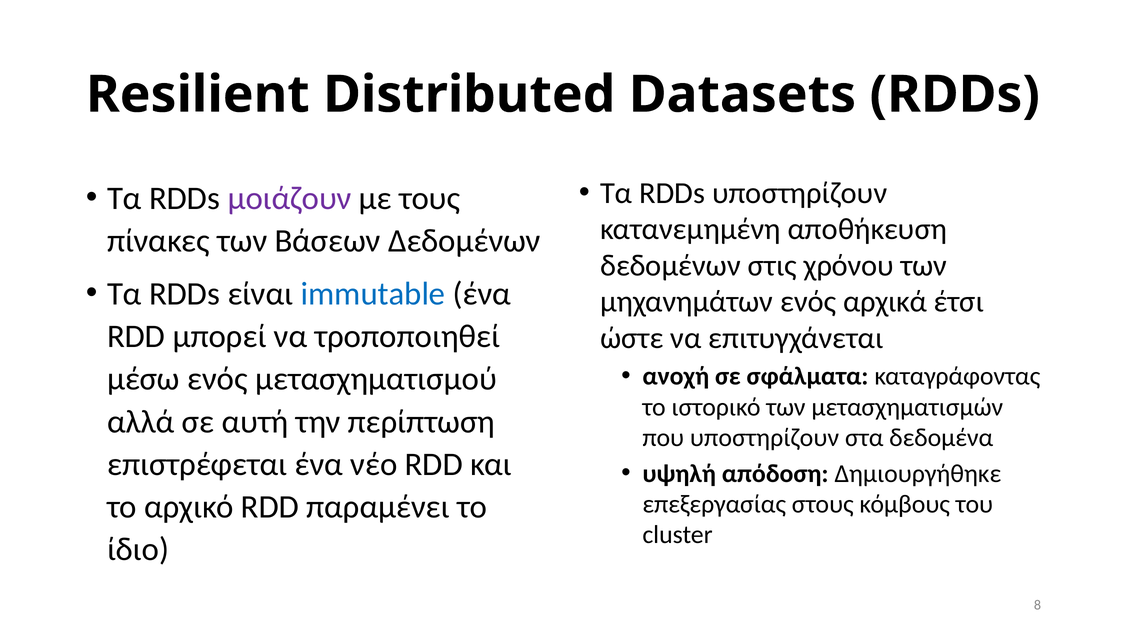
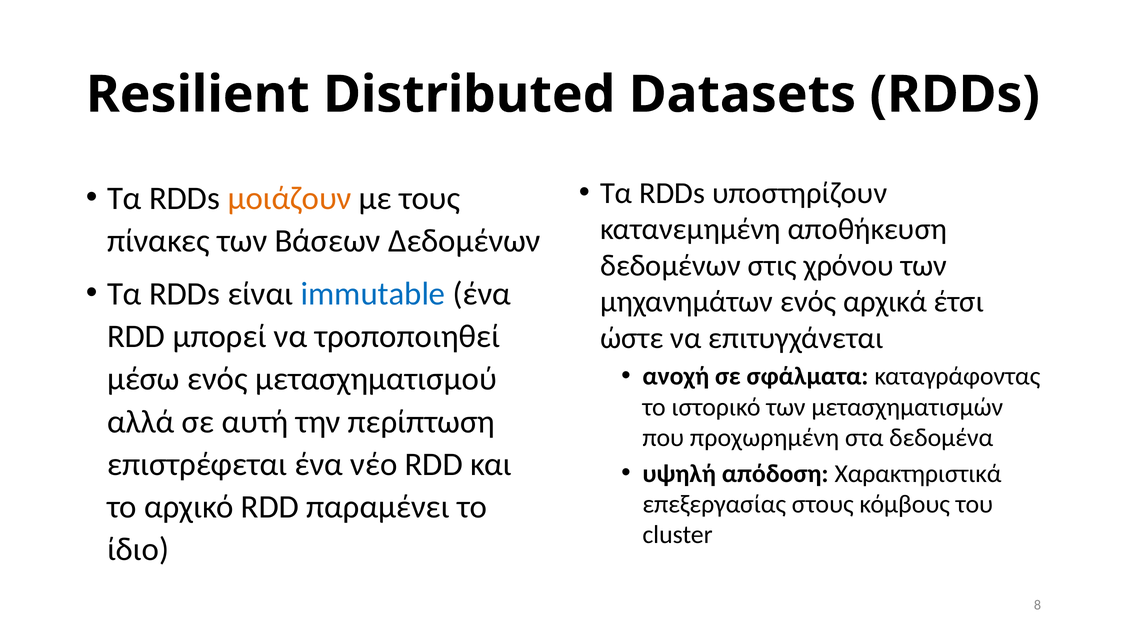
μοιάζουν colour: purple -> orange (289, 198)
που υποστηρίζουν: υποστηρίζουν -> προχωρημένη (765, 438)
Δημιουργήθηκε: Δημιουργήθηκε -> Χαρακτηριστικά (918, 474)
